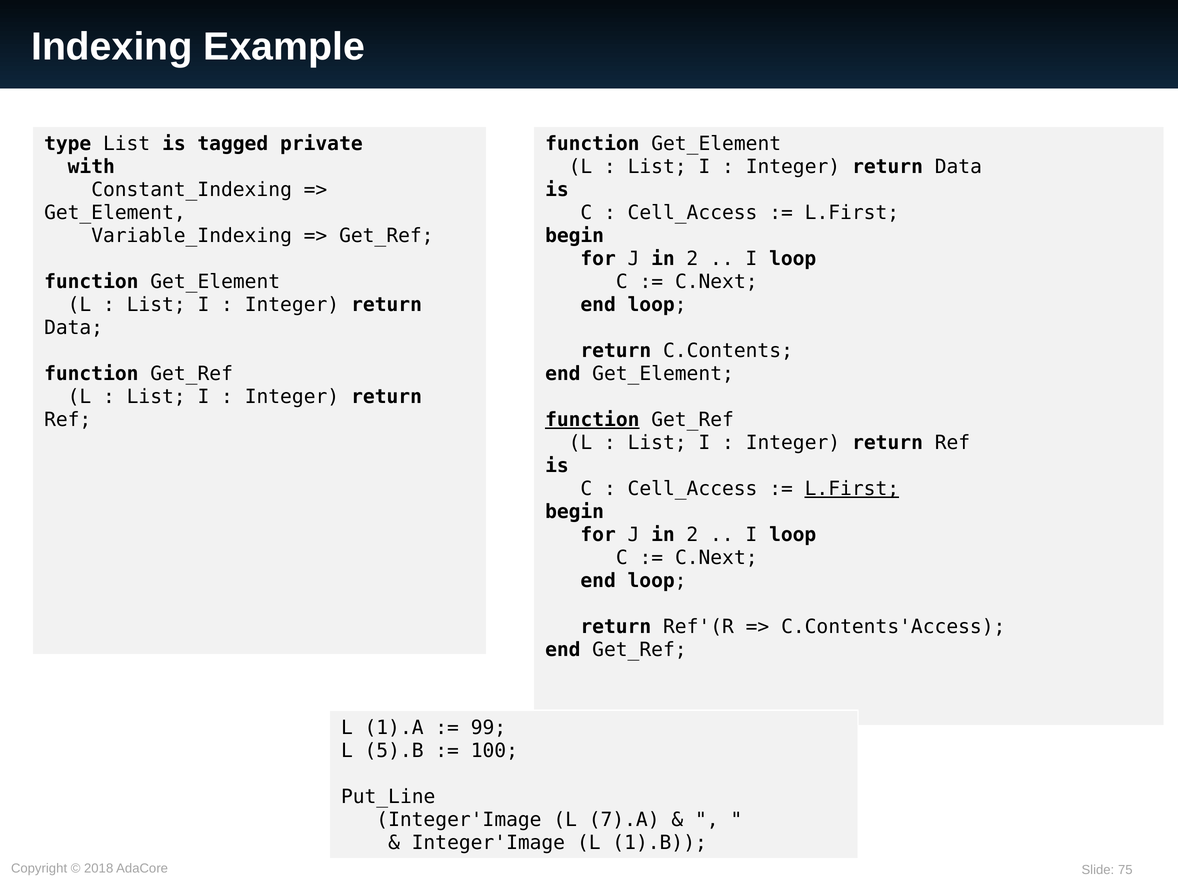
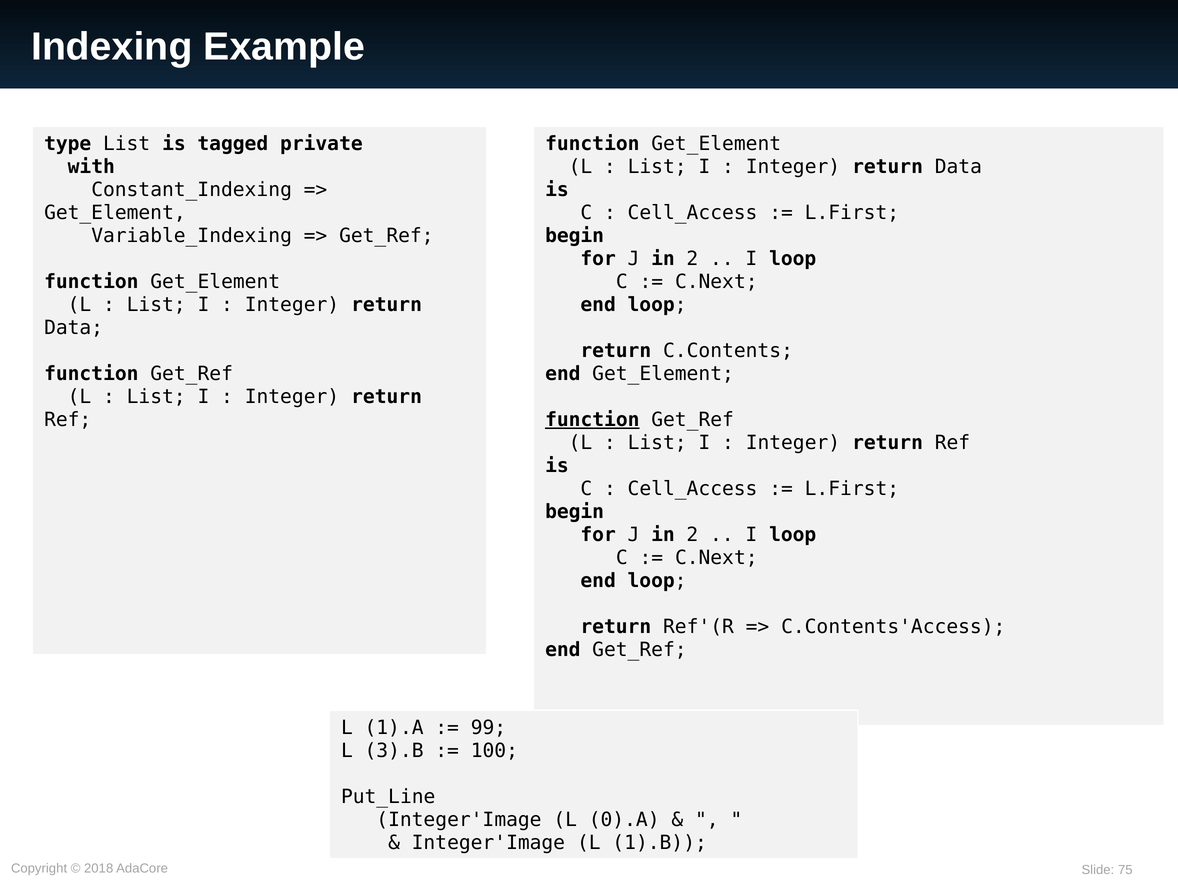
L.First underline: present -> none (852, 489)
5).B: 5).B -> 3).B (394, 751)
7).A: 7).A -> 0).A (624, 820)
